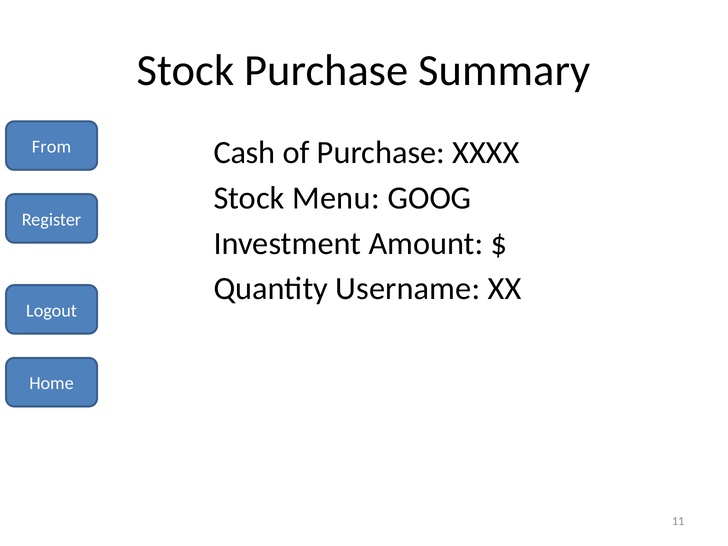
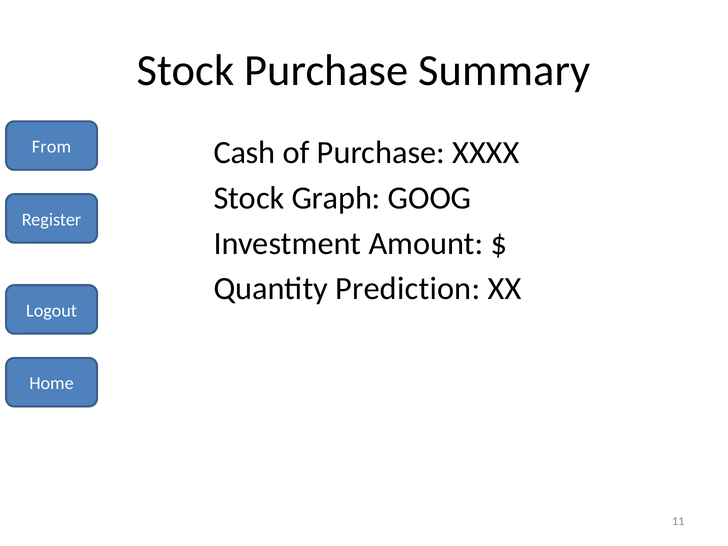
Menu: Menu -> Graph (336, 198)
Username: Username -> Prediction (408, 289)
